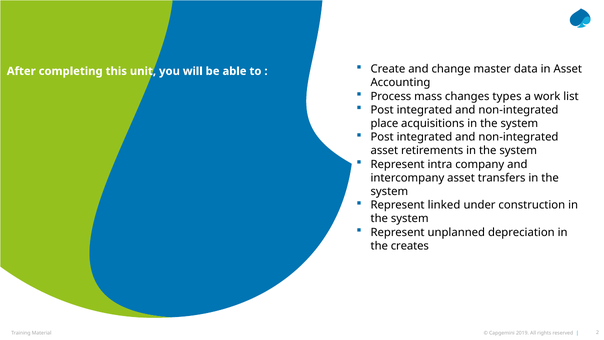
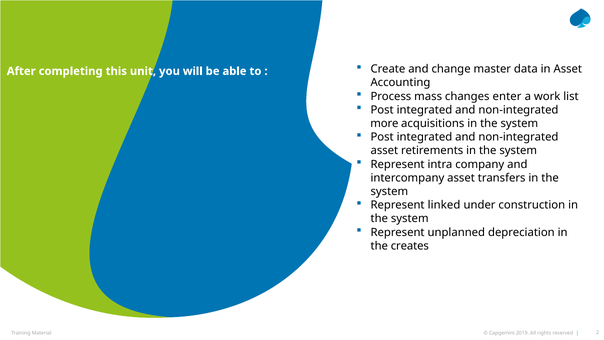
types: types -> enter (507, 96)
place: place -> more (384, 123)
